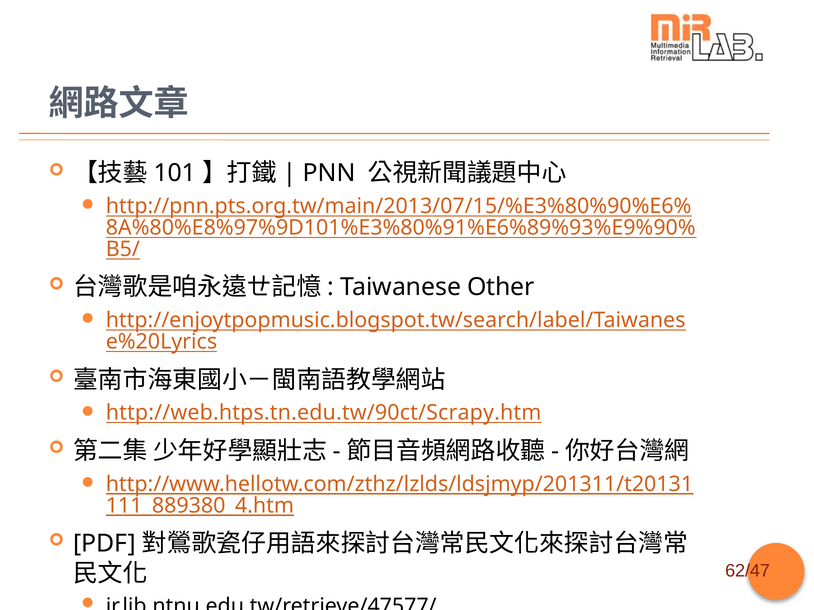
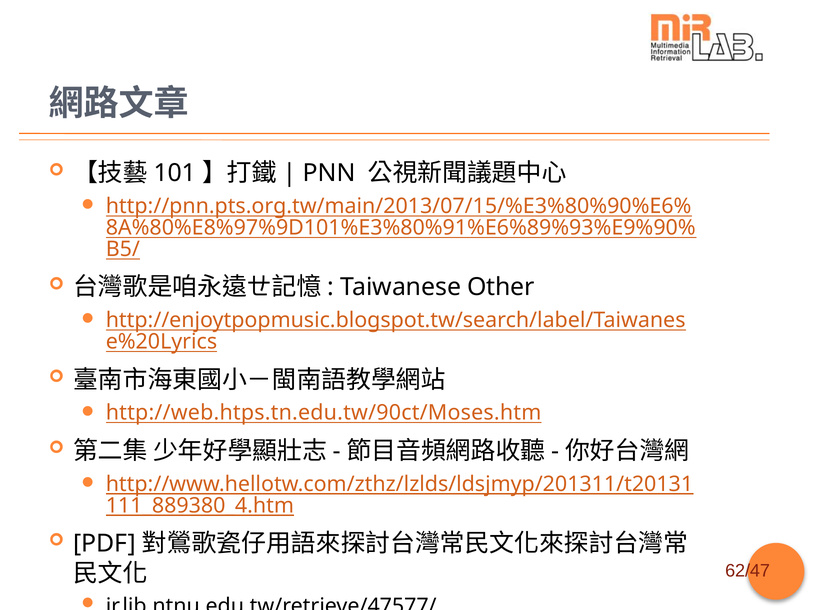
http://web.htps.tn.edu.tw/90ct/Scrapy.htm: http://web.htps.tn.edu.tw/90ct/Scrapy.htm -> http://web.htps.tn.edu.tw/90ct/Moses.htm (324, 413)
